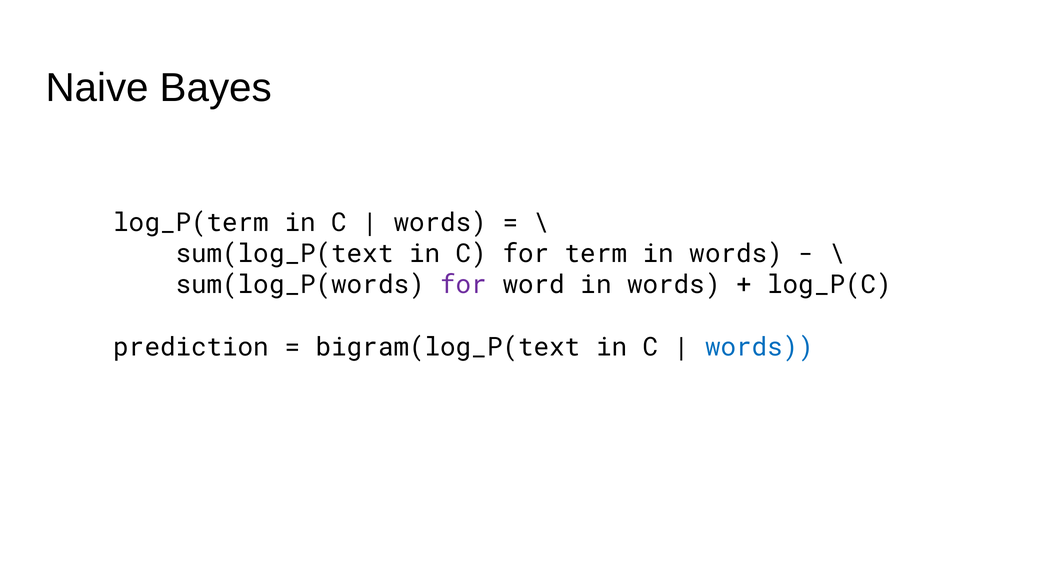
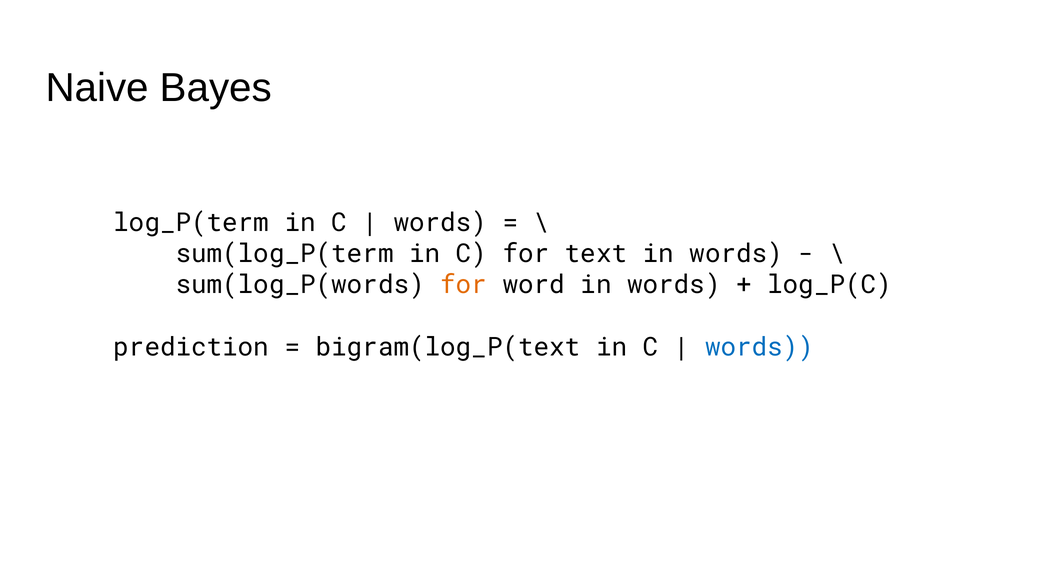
sum(log_P(text: sum(log_P(text -> sum(log_P(term (285, 254)
term: term -> text (596, 254)
for colour: purple -> orange (464, 285)
